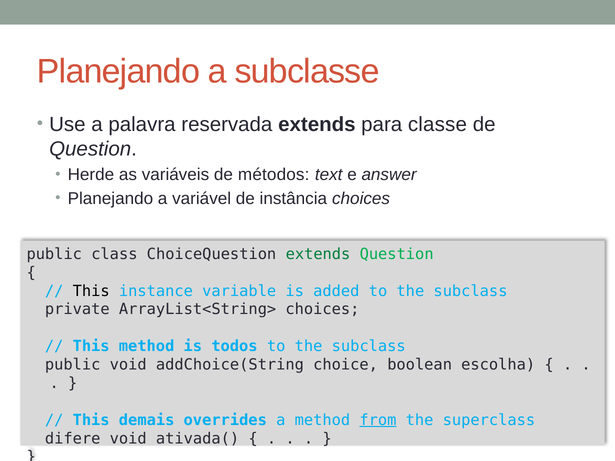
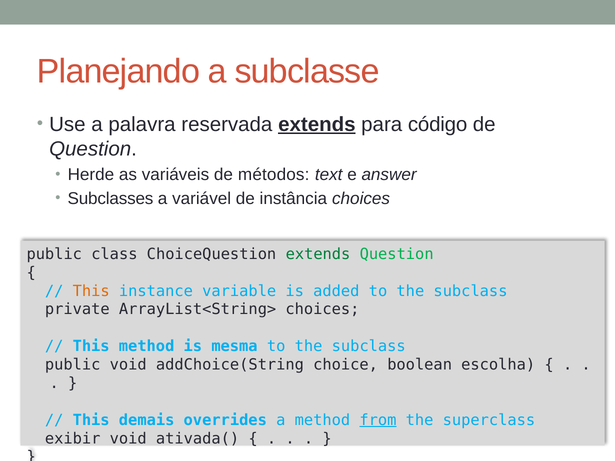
extends underline: none -> present (317, 124)
classe: classe -> código (438, 124)
Planejando: Planejando -> Subclasses (110, 199)
This colour: black -> orange (91, 291)
todos: todos -> mesma (234, 346)
difere: difere -> exibir (73, 439)
